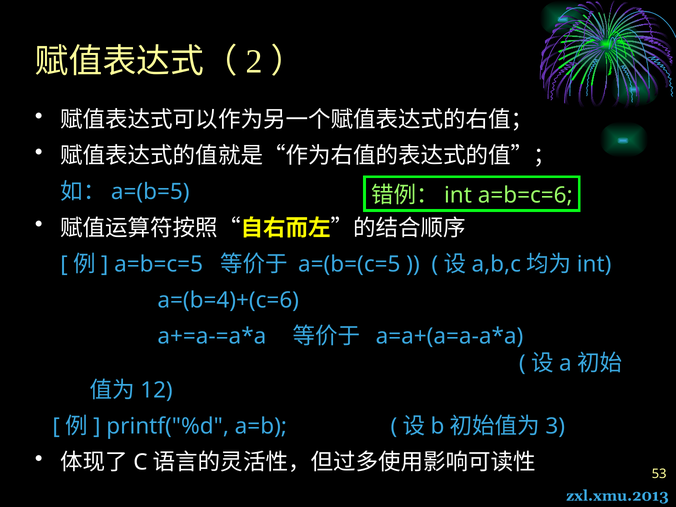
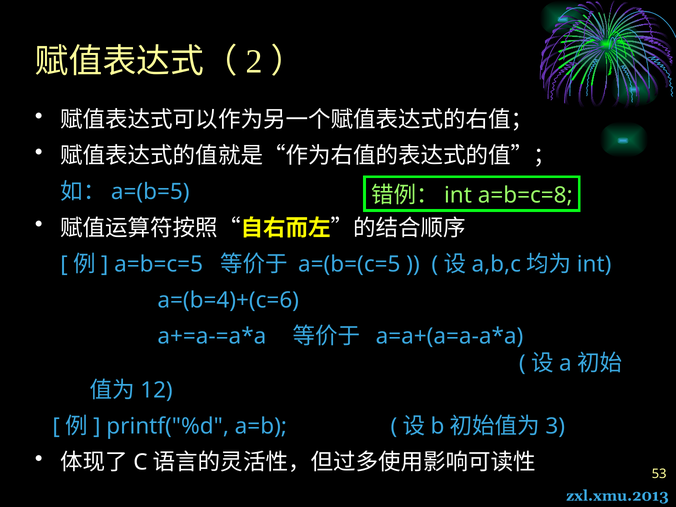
a=b=c=6: a=b=c=6 -> a=b=c=8 (525, 195)
